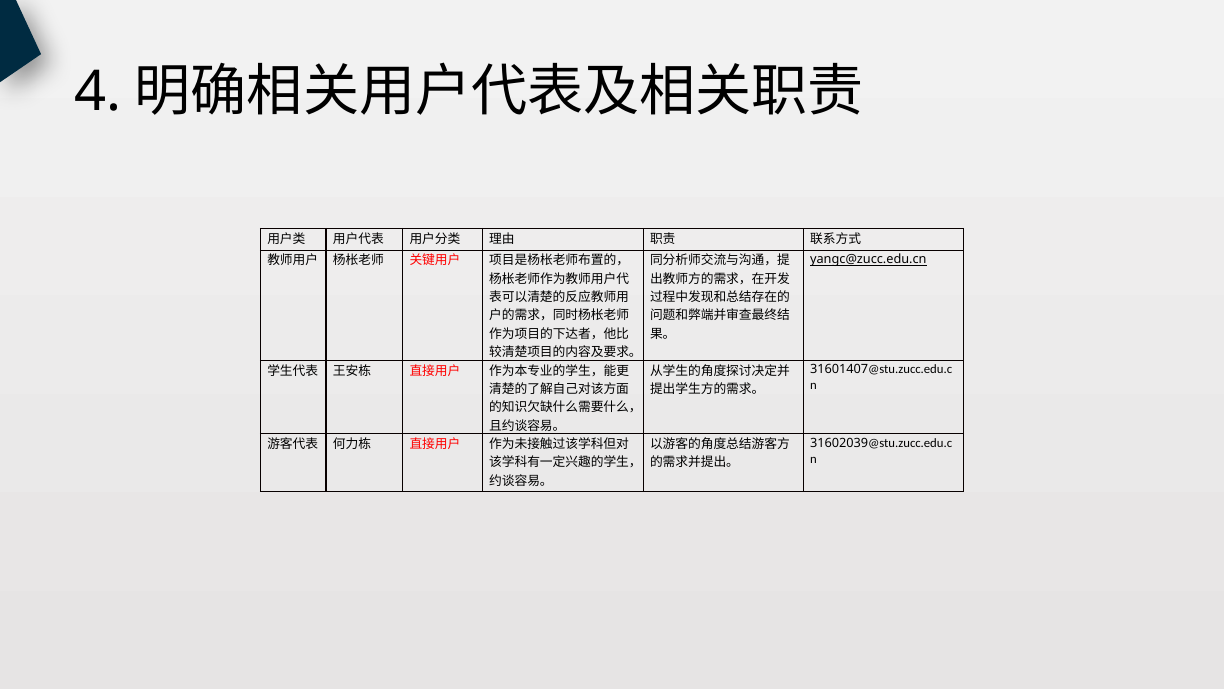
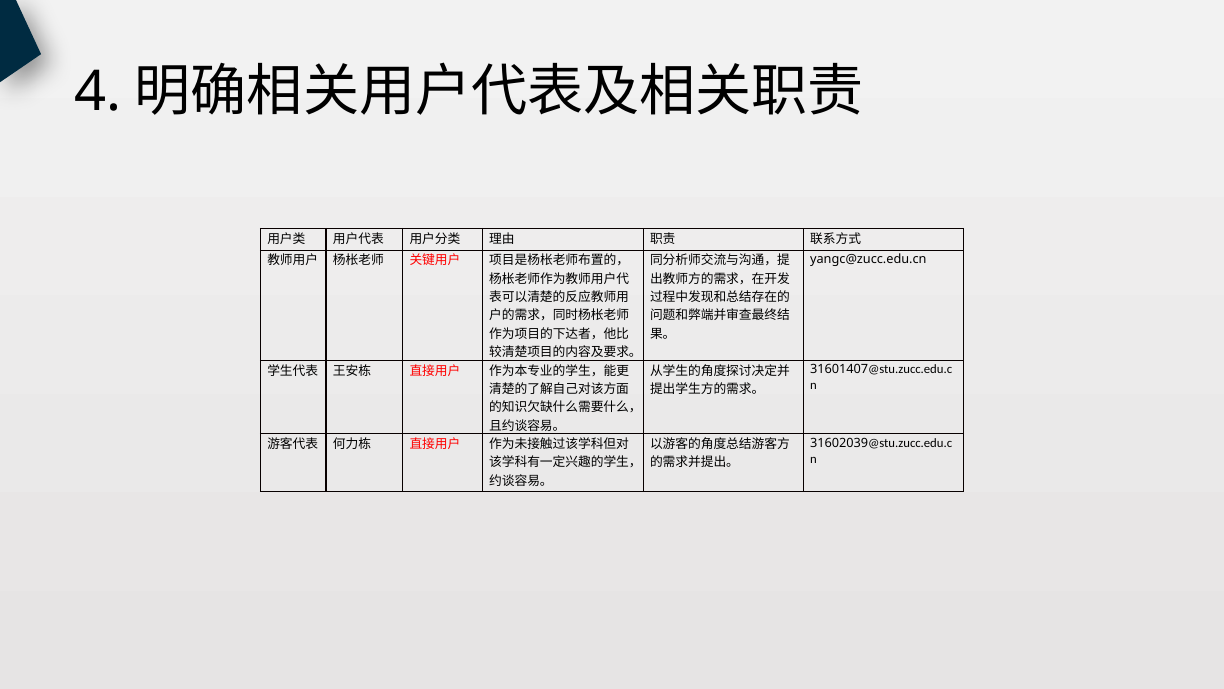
yangc@zucc.edu.cn underline: present -> none (868, 259)
